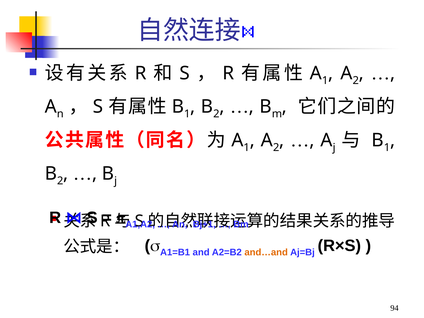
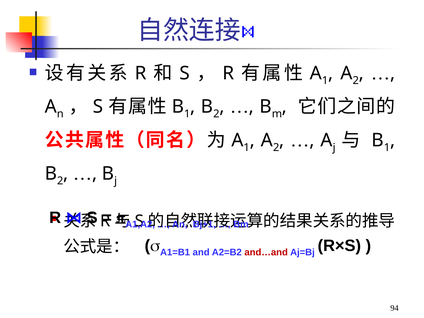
and…and colour: orange -> red (266, 252)
